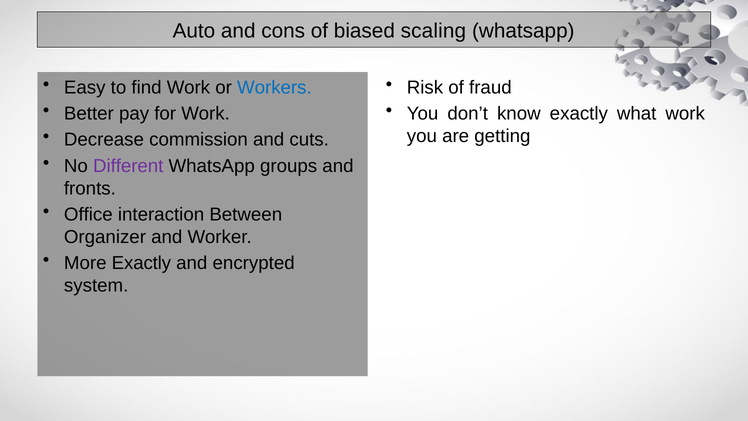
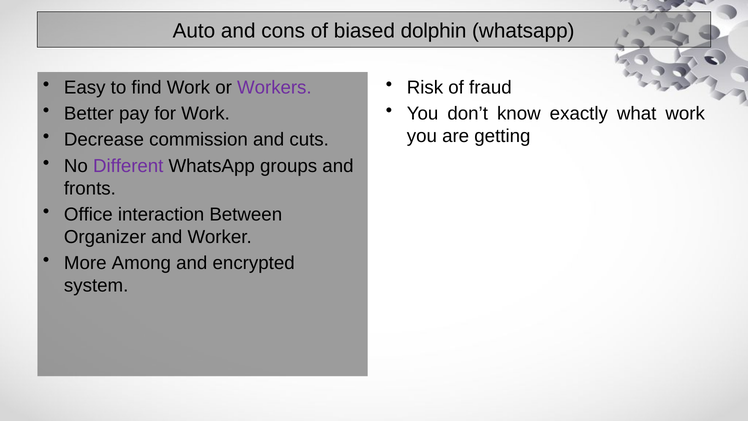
scaling: scaling -> dolphin (434, 31)
Workers colour: blue -> purple (274, 87)
More Exactly: Exactly -> Among (141, 263)
